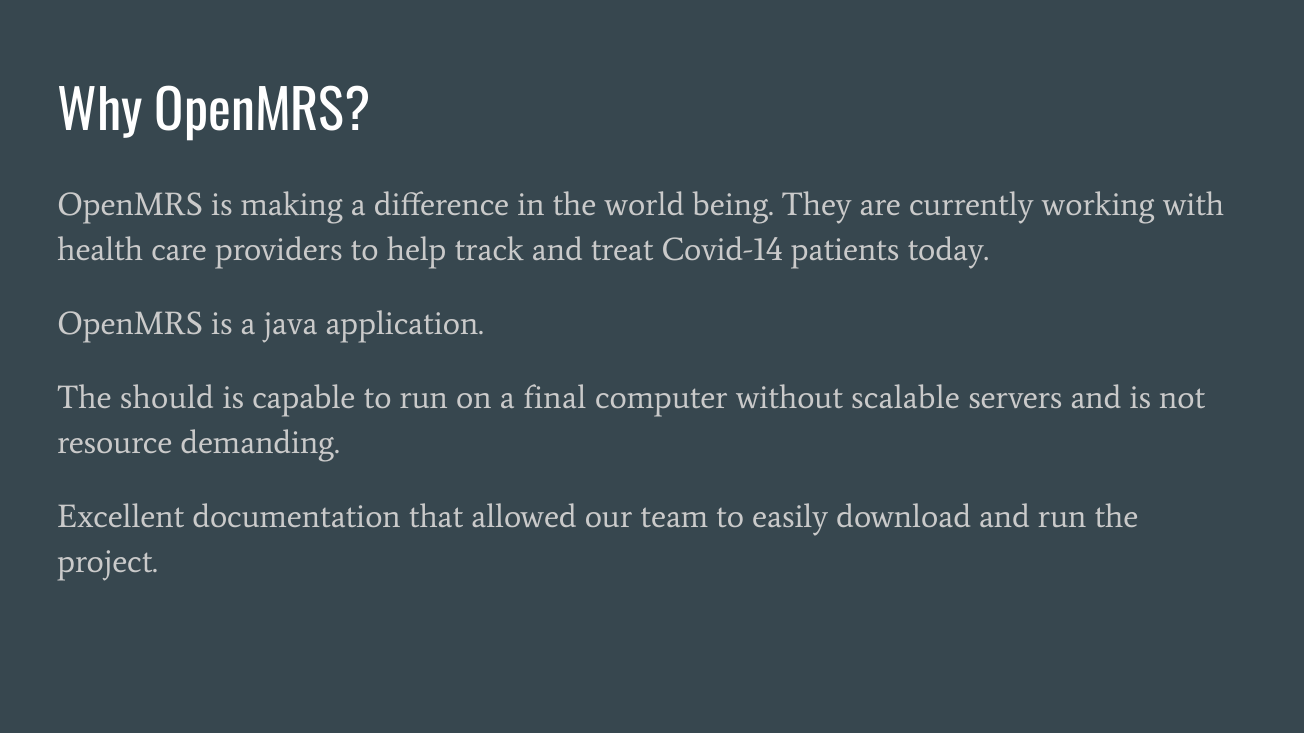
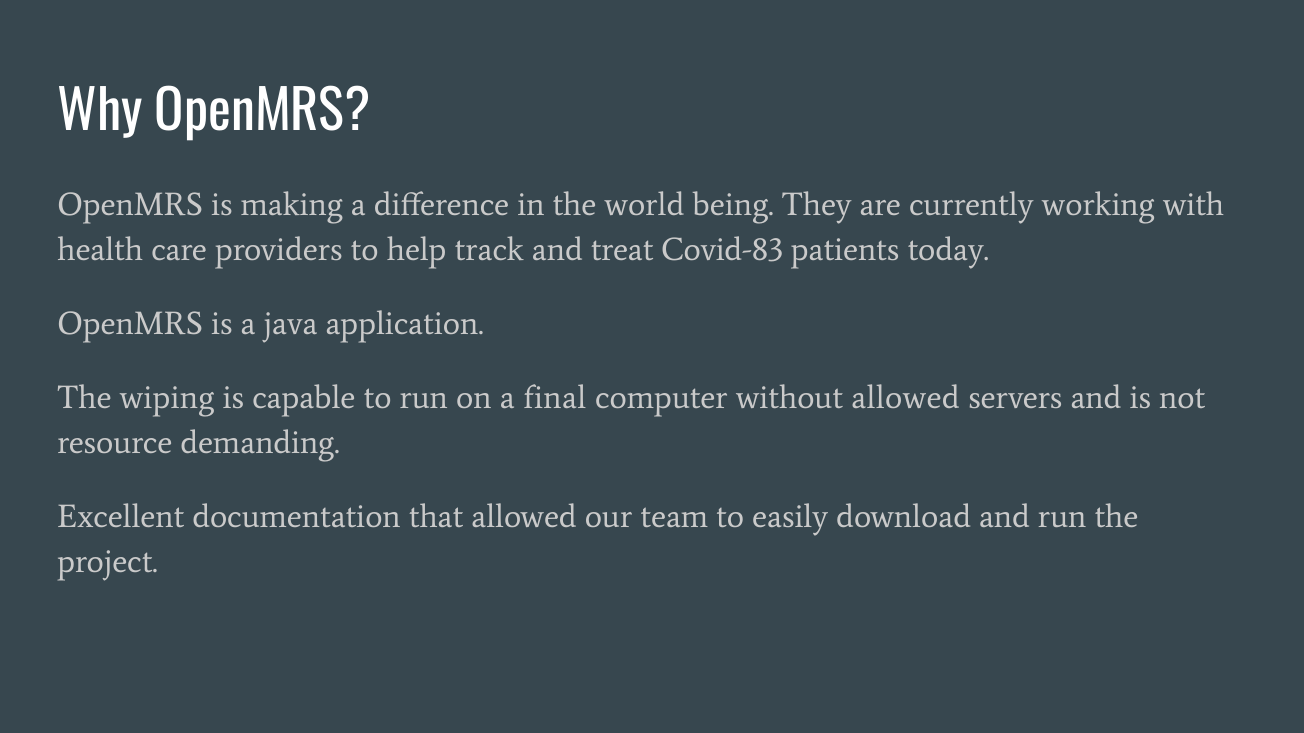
Covid-14: Covid-14 -> Covid-83 (722, 250)
should: should -> wiping (167, 398)
without scalable: scalable -> allowed (906, 398)
